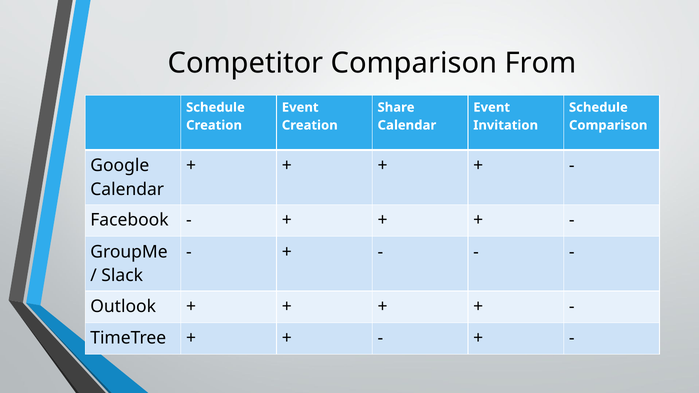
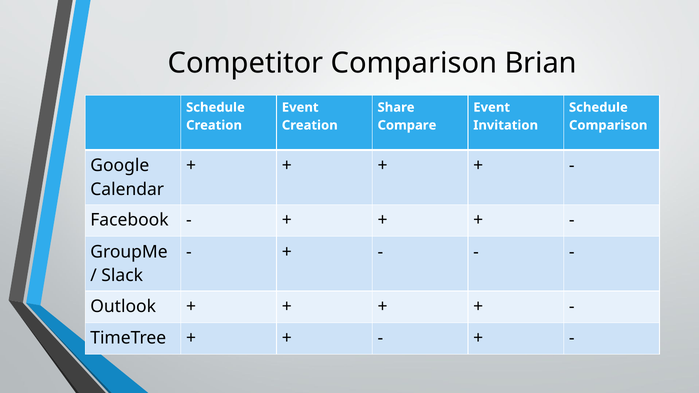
From: From -> Brian (541, 63)
Calendar: Calendar -> Compare (407, 125)
